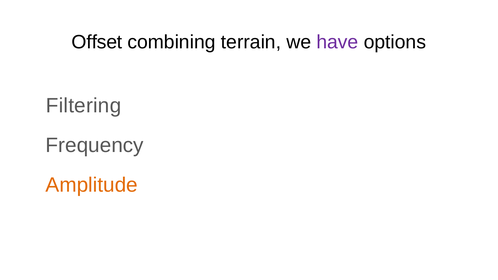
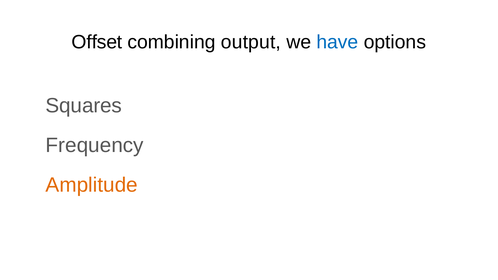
terrain: terrain -> output (251, 42)
have colour: purple -> blue (337, 42)
Filtering: Filtering -> Squares (84, 106)
